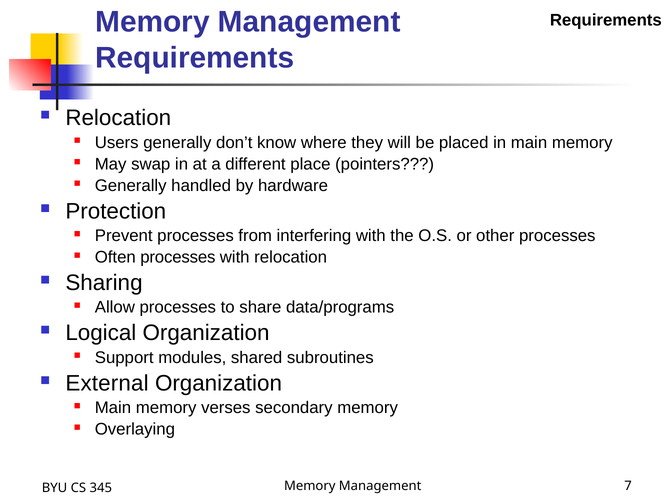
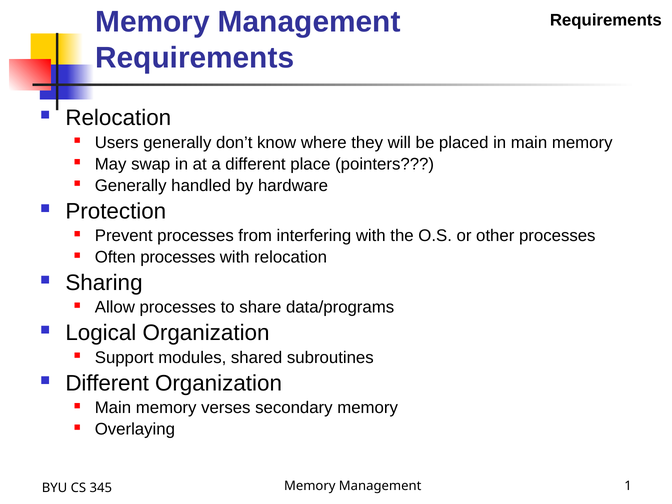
External: External -> Different (107, 383)
7: 7 -> 1 (628, 486)
